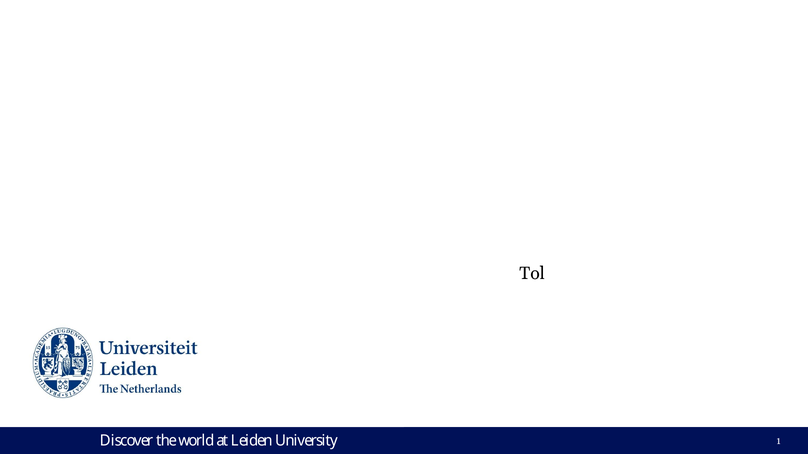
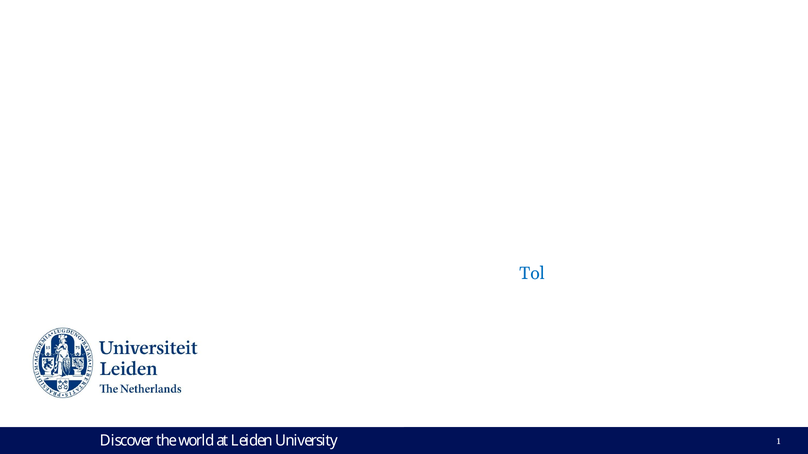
Tol colour: black -> blue (532, 274)
